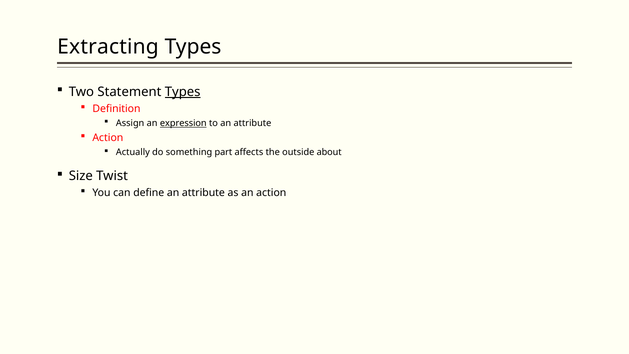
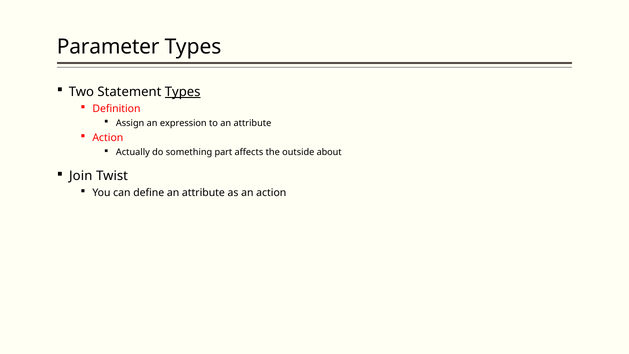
Extracting: Extracting -> Parameter (108, 47)
expression underline: present -> none (183, 123)
Size: Size -> Join (81, 176)
